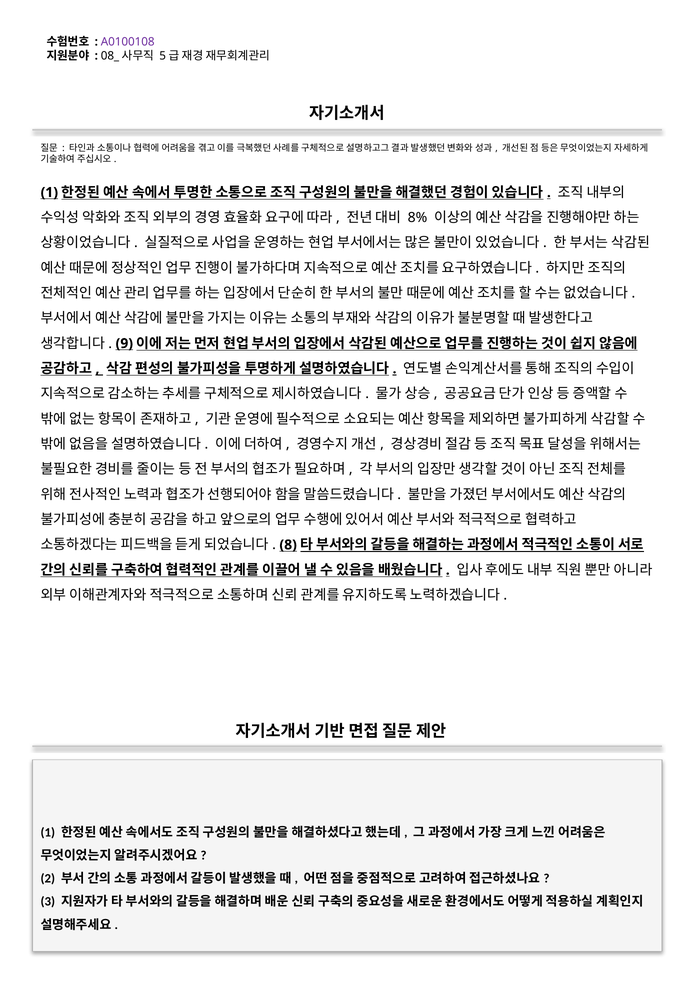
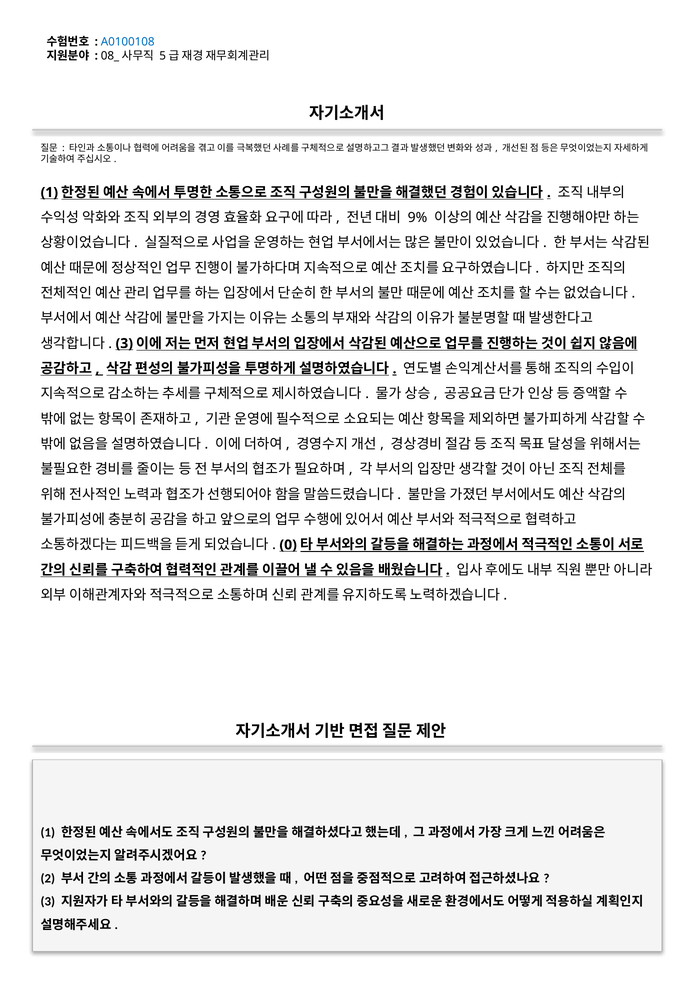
A0100108 colour: purple -> blue (128, 42)
8%: 8% -> 9% (417, 218)
9: 9 -> 3 (124, 344)
8: 8 -> 0 (288, 545)
